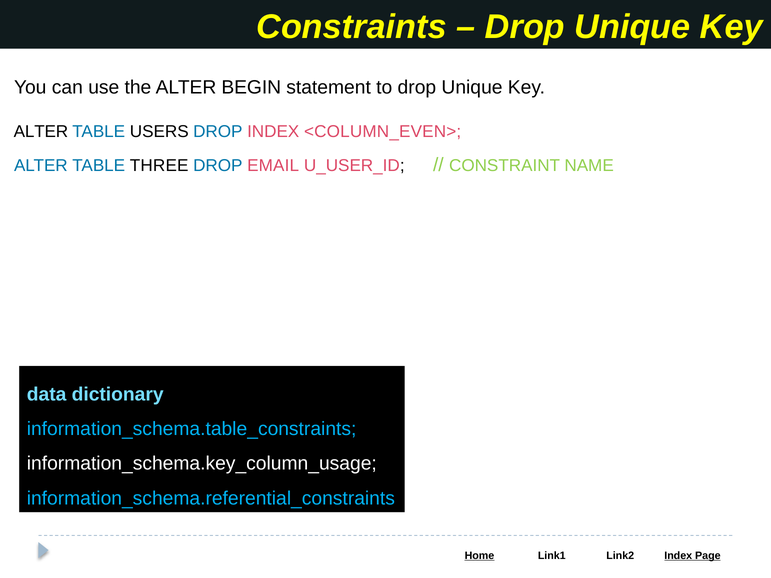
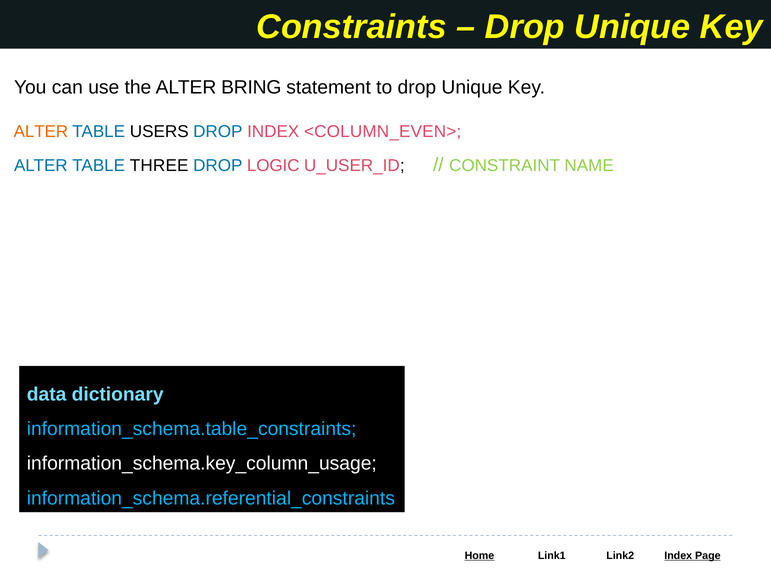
BEGIN: BEGIN -> BRING (251, 87)
ALTER colour: black -> orange (41, 132)
EMAIL: EMAIL -> LOGIC (273, 166)
